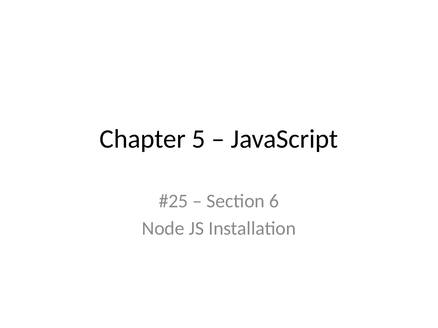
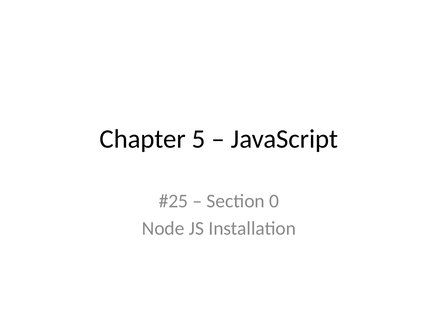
6: 6 -> 0 (274, 201)
